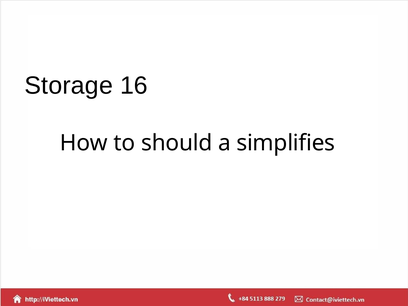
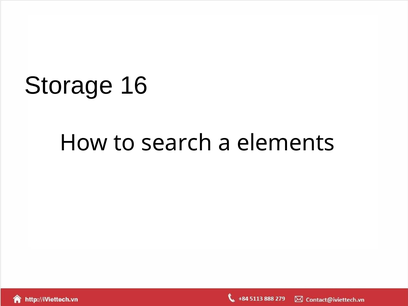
should: should -> search (177, 143)
simplifies: simplifies -> elements (286, 143)
